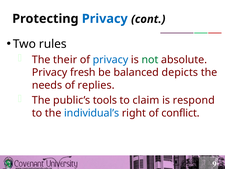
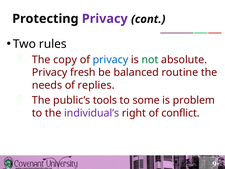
Privacy colour: blue -> purple (105, 19)
their: their -> copy (65, 60)
depicts: depicts -> routine (180, 72)
claim: claim -> some (146, 100)
respond: respond -> problem (194, 100)
individual’s colour: blue -> purple (92, 113)
